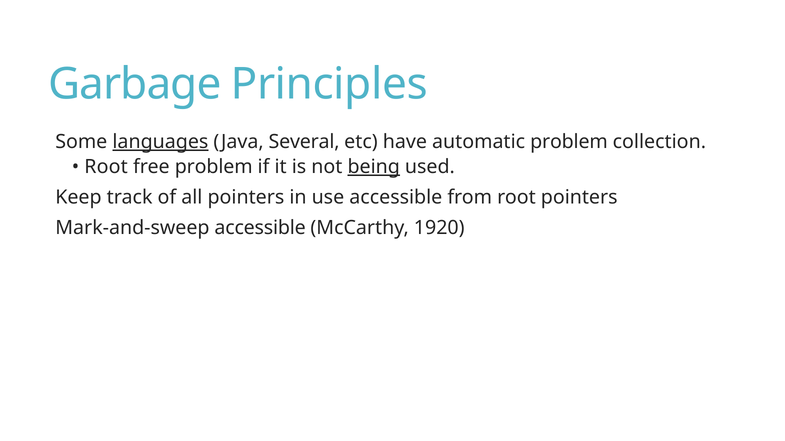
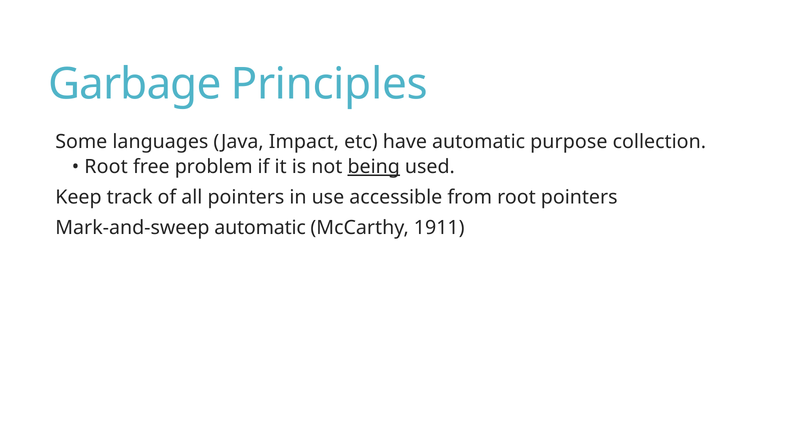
languages underline: present -> none (160, 142)
Several: Several -> Impact (304, 142)
automatic problem: problem -> purpose (569, 142)
Mark-and-sweep accessible: accessible -> automatic (260, 228)
1920: 1920 -> 1911 (439, 228)
